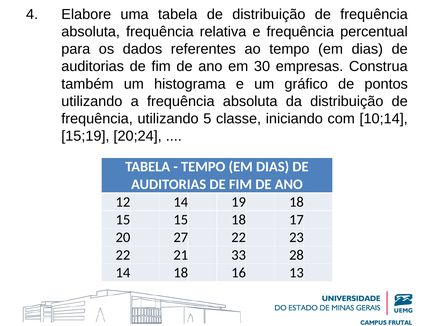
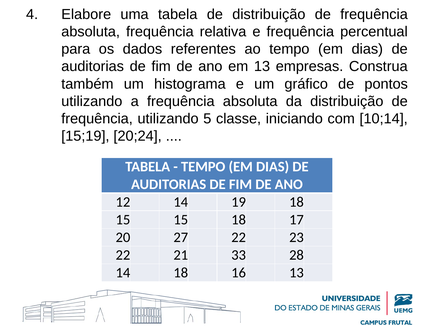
em 30: 30 -> 13 (262, 66)
